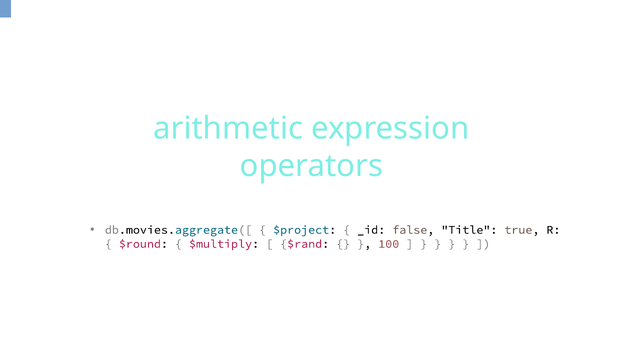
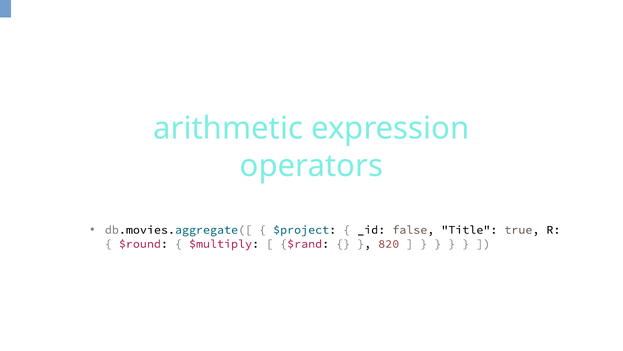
100: 100 -> 820 (389, 243)
